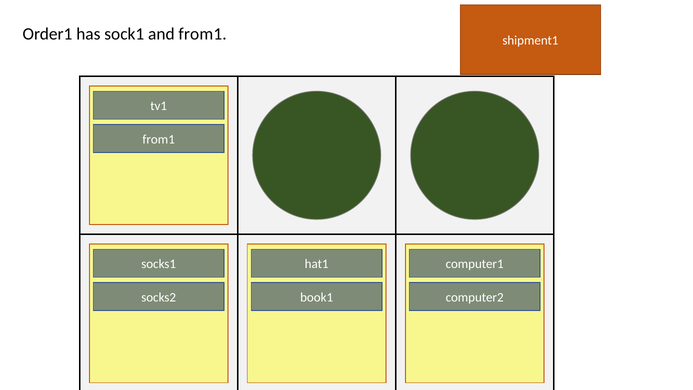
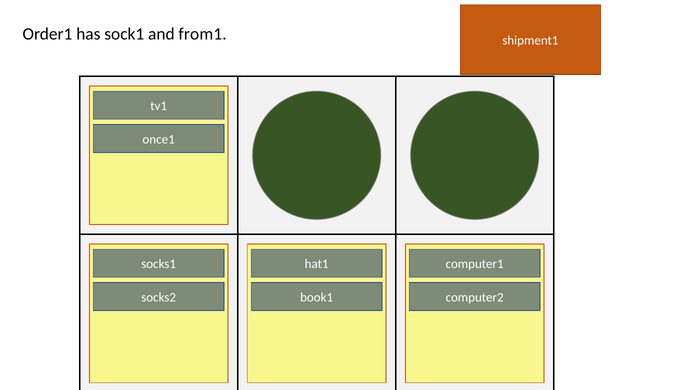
from1: from1 -> once1 (159, 139)
